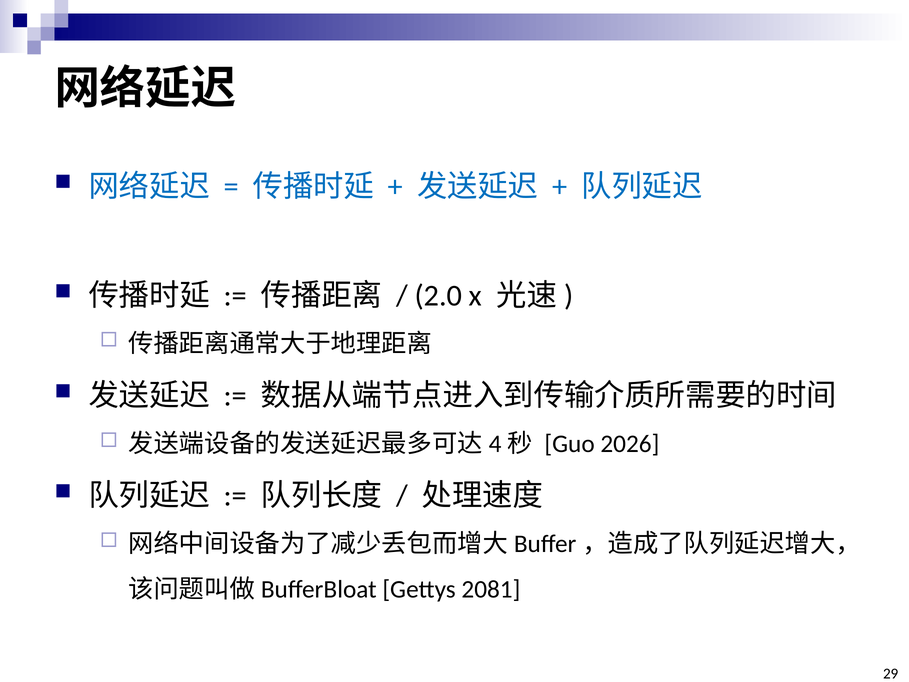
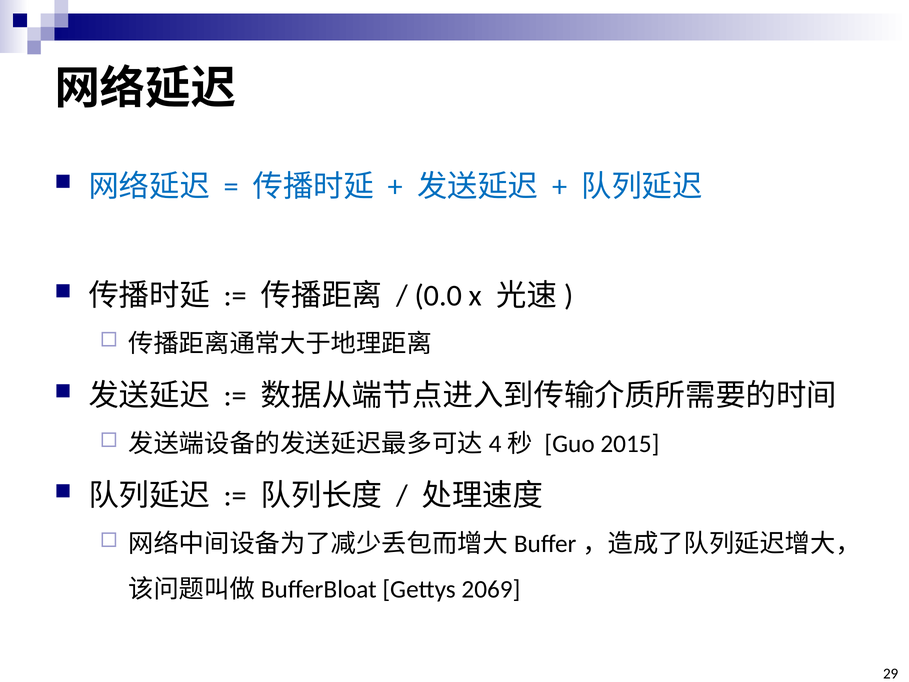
2.0: 2.0 -> 0.0 (438, 296)
2026: 2026 -> 2015 (630, 444)
2081: 2081 -> 2069 (491, 589)
